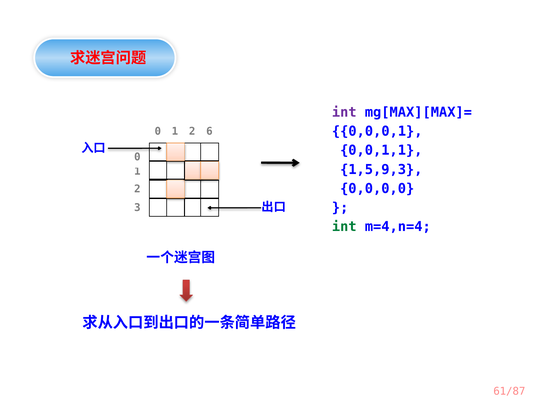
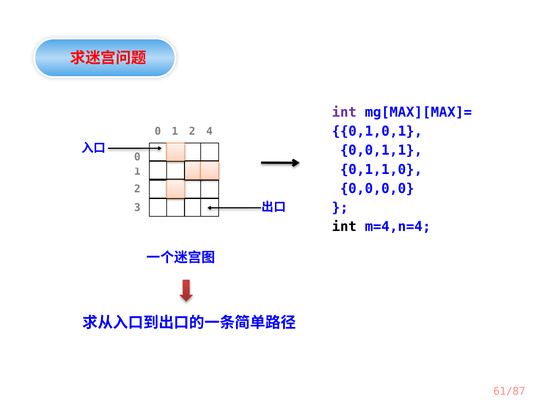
0,0,0,1: 0,0,0,1 -> 0,1,0,1 (377, 131)
6: 6 -> 4 (209, 131)
1,5,9,3: 1,5,9,3 -> 0,1,1,0 (381, 170)
int colour: green -> black (344, 227)
